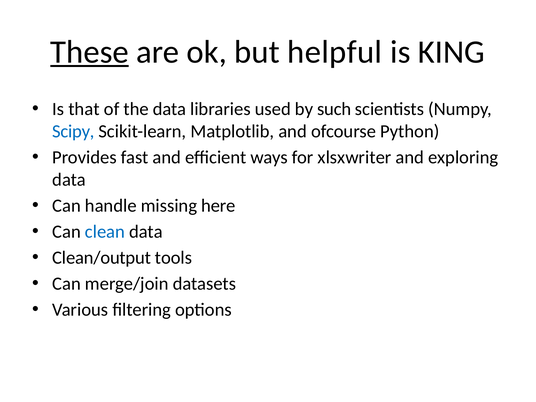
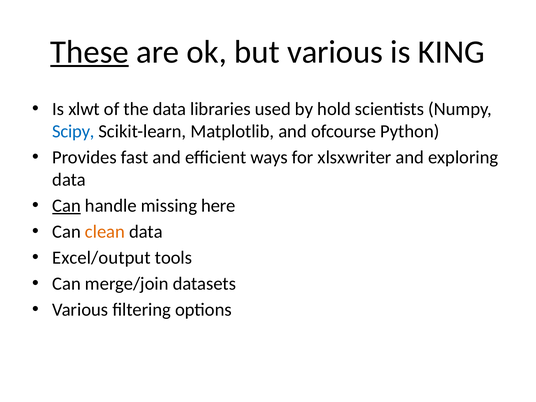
but helpful: helpful -> various (335, 52)
that: that -> xlwt (84, 109)
such: such -> hold (334, 109)
Can underline: none -> present (67, 206)
clean colour: blue -> orange (105, 232)
Clean/output: Clean/output -> Excel/output (101, 258)
